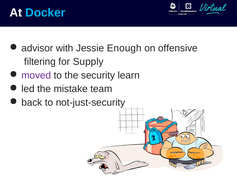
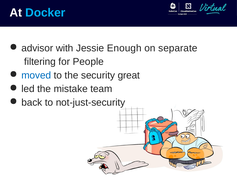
offensive: offensive -> separate (178, 48)
Supply: Supply -> People (88, 62)
moved colour: purple -> blue (36, 75)
learn: learn -> great (129, 75)
